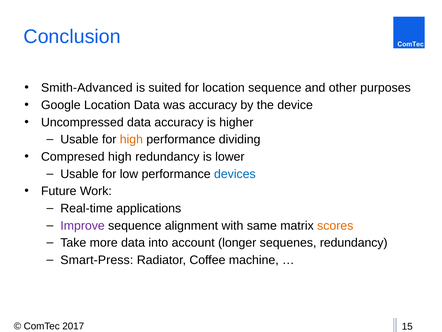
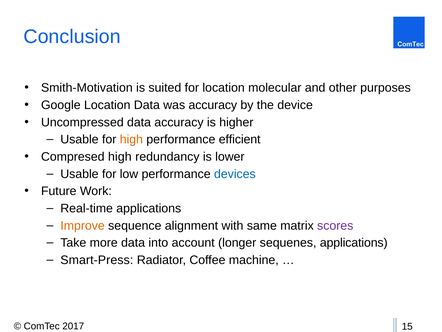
Smith-Advanced: Smith-Advanced -> Smith-Motivation (87, 88)
location sequence: sequence -> molecular (275, 88)
dividing: dividing -> efficient (240, 139)
Improve colour: purple -> orange (83, 225)
scores colour: orange -> purple (335, 225)
sequenes redundancy: redundancy -> applications (354, 243)
